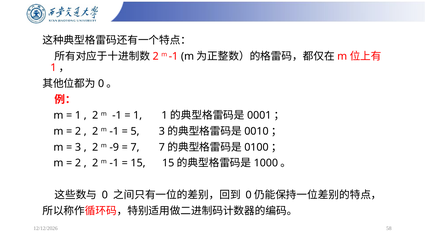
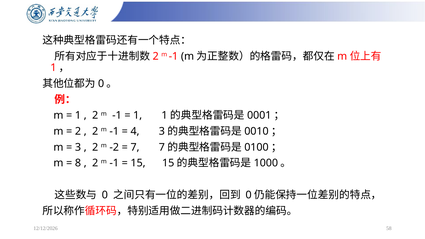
5: 5 -> 4 (135, 131)
-9: -9 -> -2 (114, 147)
2: 2 -> 8 (78, 163)
